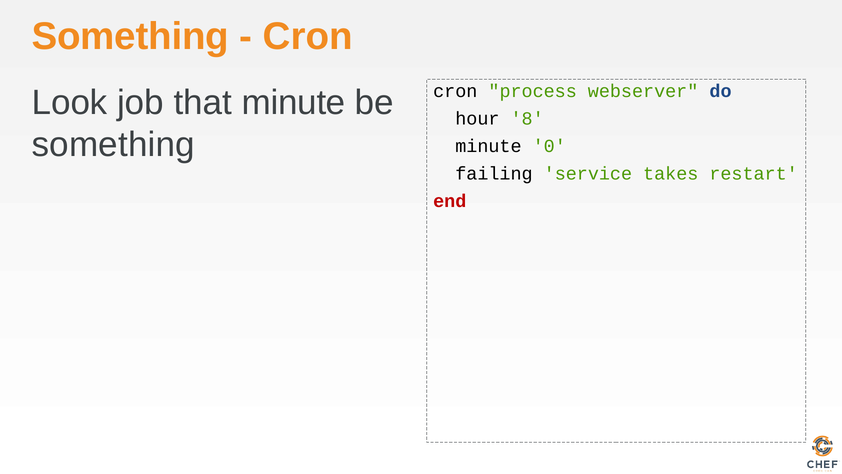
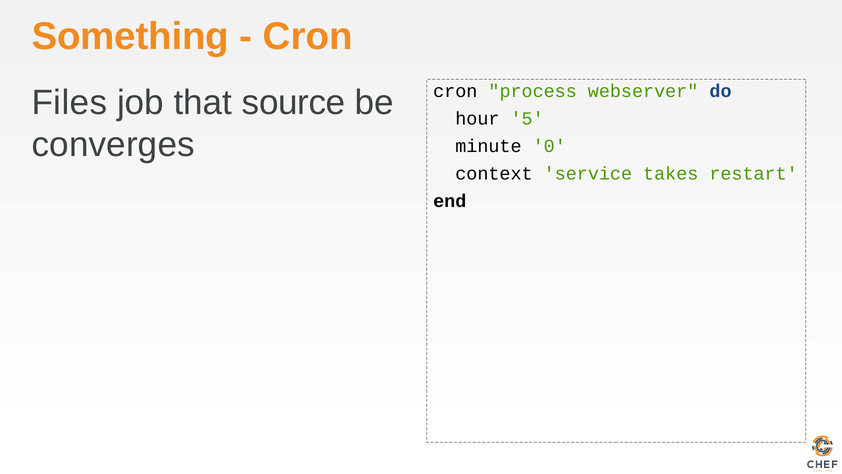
Look: Look -> Files (69, 102)
that minute: minute -> source (294, 102)
8: 8 -> 5 (527, 119)
something: something -> converges (113, 145)
failing: failing -> context (494, 173)
end colour: red -> black (450, 201)
